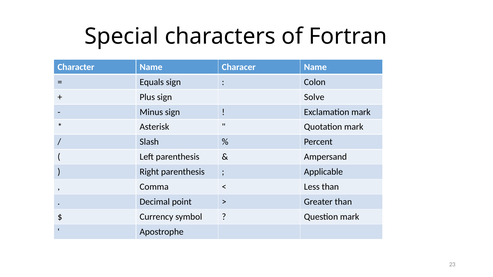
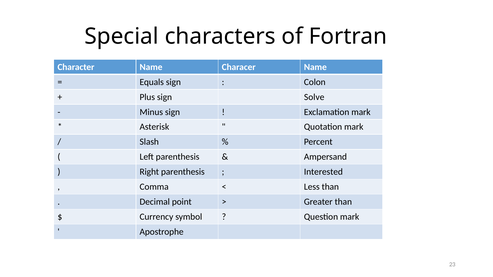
Applicable: Applicable -> Interested (323, 172)
